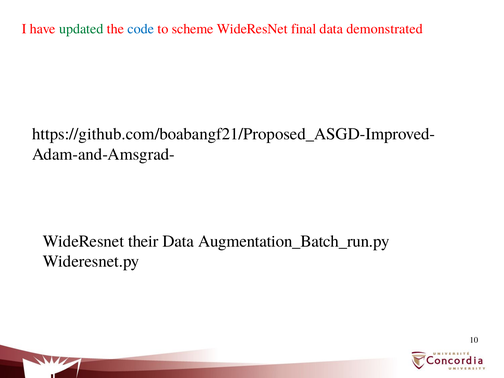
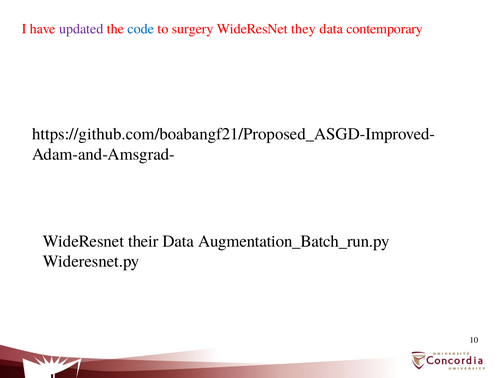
updated colour: green -> purple (81, 29)
scheme: scheme -> surgery (193, 29)
final: final -> they (304, 29)
demonstrated: demonstrated -> contemporary (385, 29)
